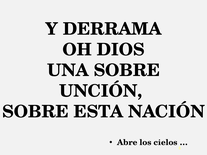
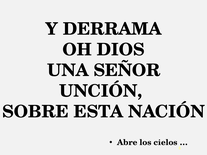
UNA SOBRE: SOBRE -> SEÑOR (127, 71)
